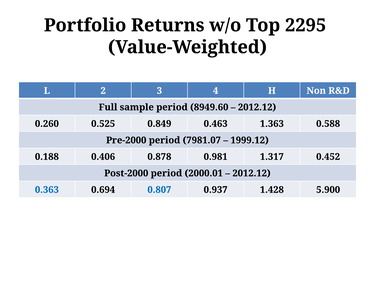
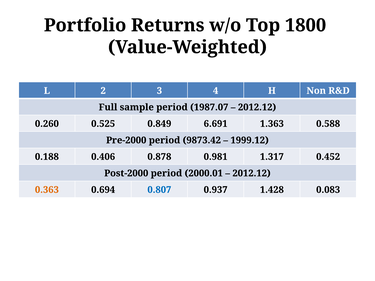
2295: 2295 -> 1800 (306, 25)
8949.60: 8949.60 -> 1987.07 (209, 107)
0.463: 0.463 -> 6.691 (216, 124)
7981.07: 7981.07 -> 9873.42 (202, 140)
0.363 colour: blue -> orange (47, 190)
5.900: 5.900 -> 0.083 (328, 190)
